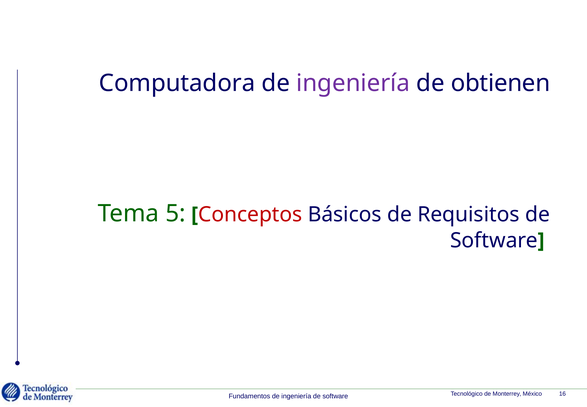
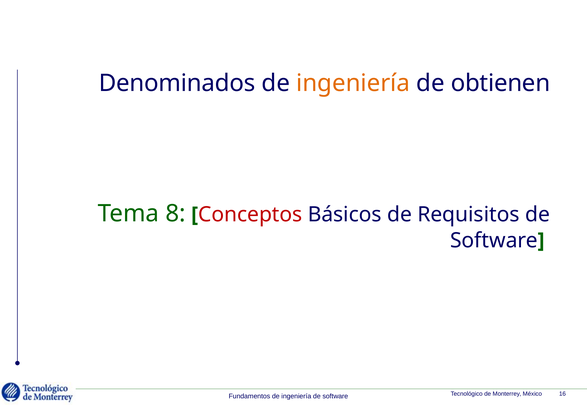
Computadora: Computadora -> Denominados (177, 83)
ingeniería colour: purple -> orange (353, 83)
5: 5 -> 8 (175, 213)
